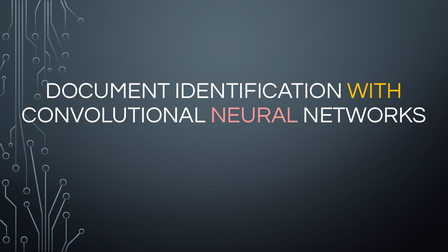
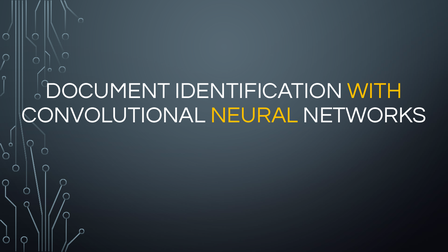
NEURAL colour: pink -> yellow (254, 115)
